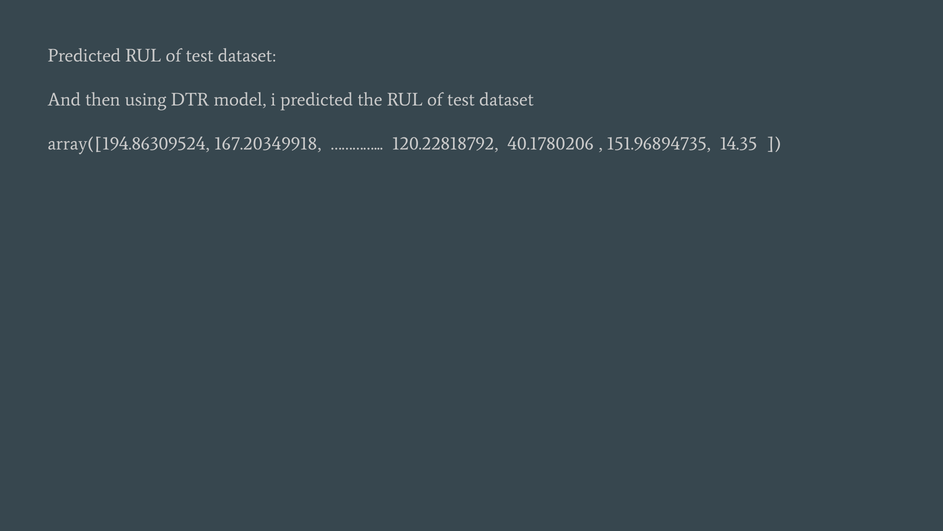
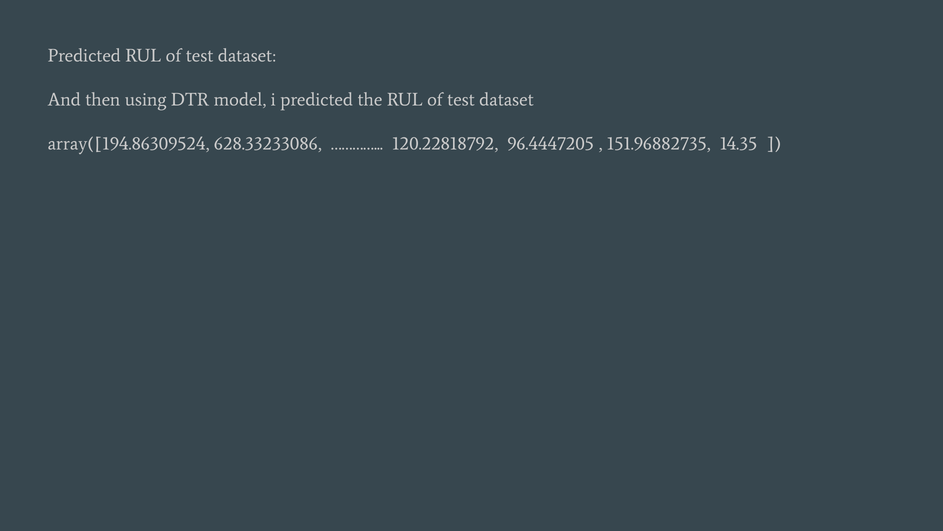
167.20349918: 167.20349918 -> 628.33233086 (268, 144)
40.1780206: 40.1780206 -> 96.4447205 (551, 144)
151.96894735: 151.96894735 -> 151.96882735 (659, 144)
